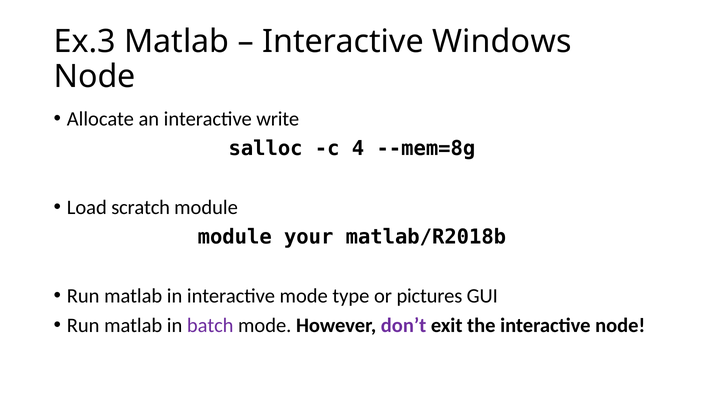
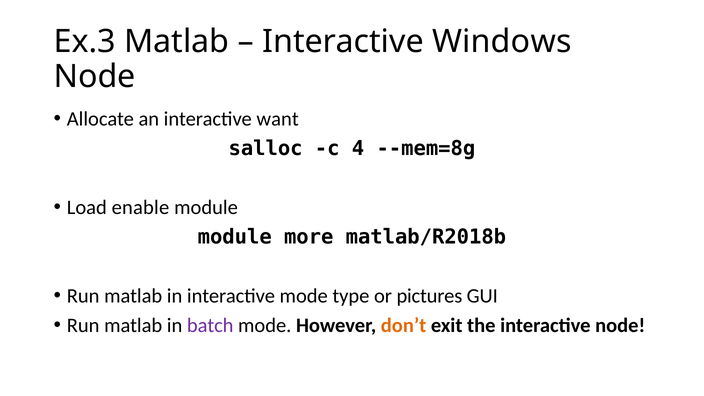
write: write -> want (278, 119)
scratch: scratch -> enable (140, 207)
your: your -> more (309, 237)
don’t colour: purple -> orange (404, 325)
